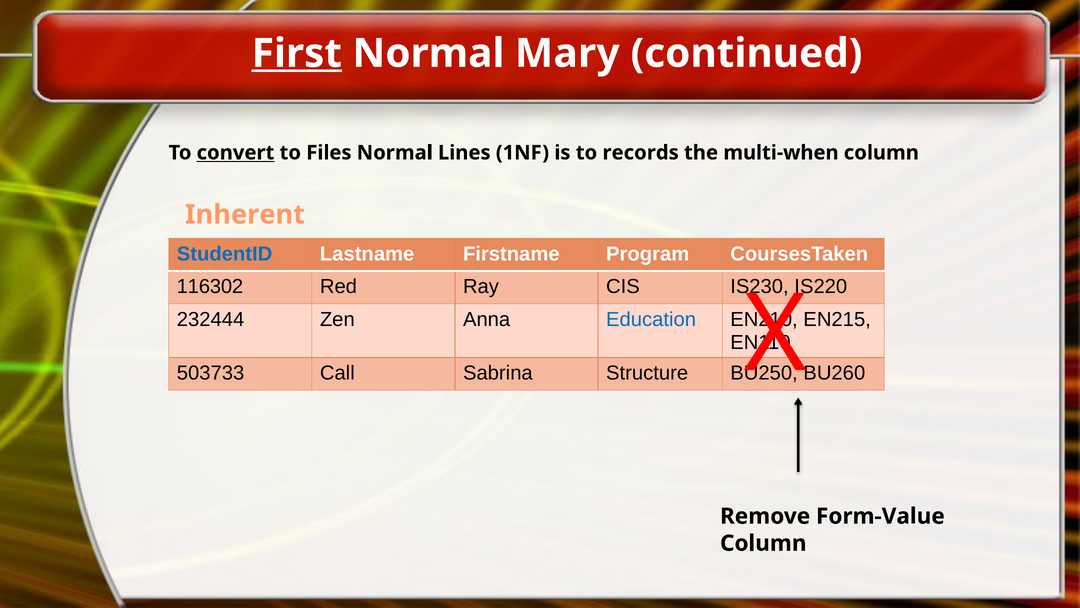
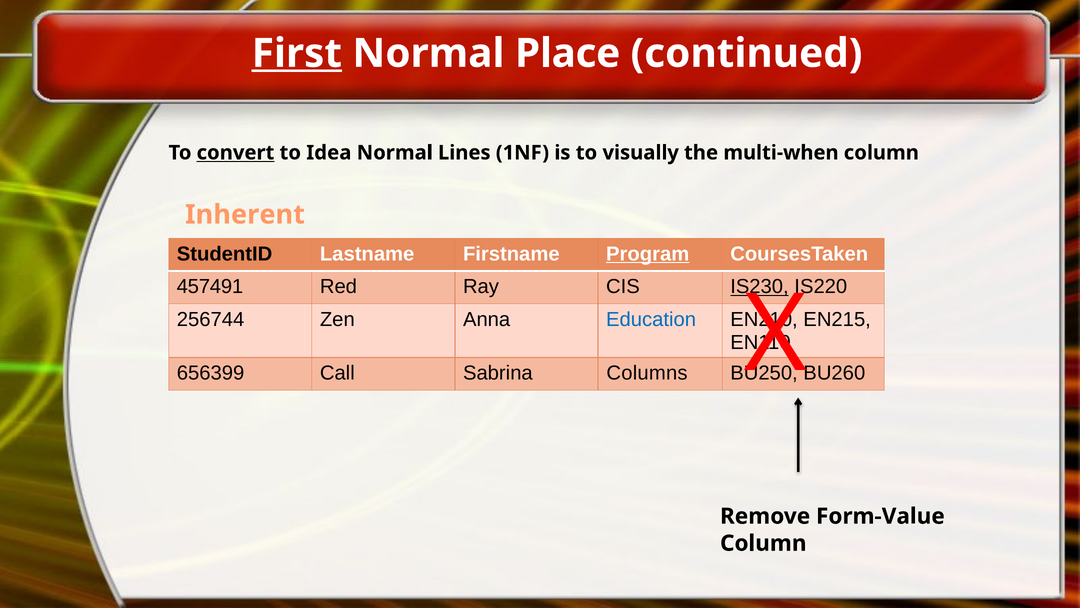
Mary: Mary -> Place (568, 53)
Files: Files -> Idea (329, 153)
records: records -> visually (641, 153)
StudentID colour: blue -> black (225, 254)
Program underline: none -> present (648, 254)
116302: 116302 -> 457491 (210, 287)
IS230 underline: none -> present (759, 287)
232444: 232444 -> 256744 (211, 319)
503733: 503733 -> 656399 (211, 373)
Structure: Structure -> Columns (647, 373)
